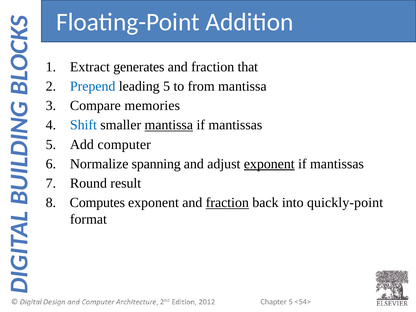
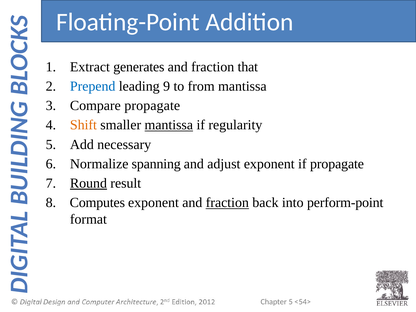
leading 5: 5 -> 9 (167, 86)
Compare memories: memories -> propagate (152, 106)
Shift colour: blue -> orange (83, 125)
mantissas: mantissas -> regularity (235, 125)
computer: computer -> necessary (124, 144)
exponent underline: present -> none (269, 164)
mantissas: mantissas -> propagate (337, 164)
Round underline: none -> present (88, 183)
quickly-point: quickly-point -> perform-point (345, 203)
